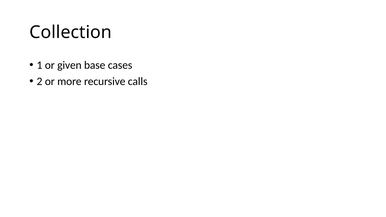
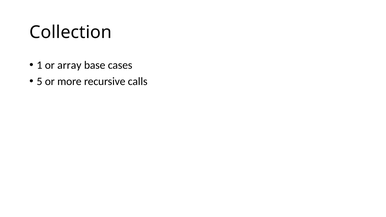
given: given -> array (69, 65)
2: 2 -> 5 (40, 81)
